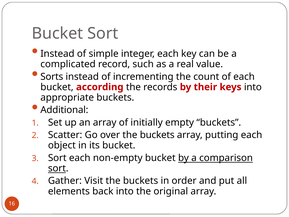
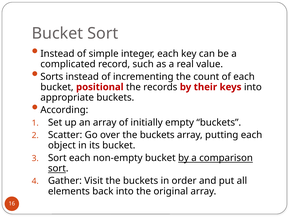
according: according -> positional (100, 87)
Additional: Additional -> According (64, 110)
